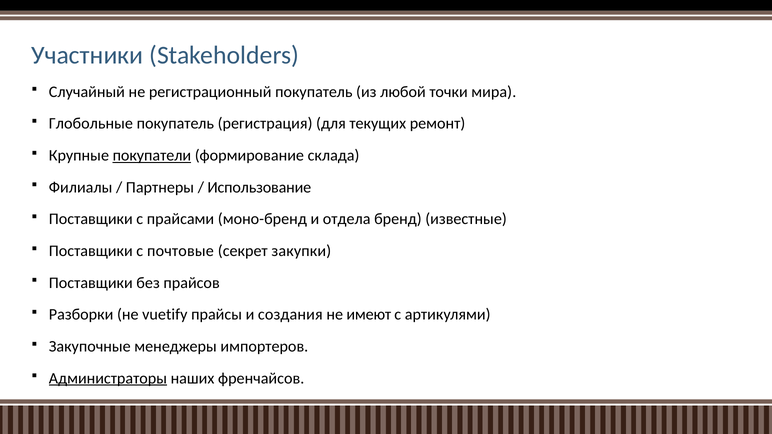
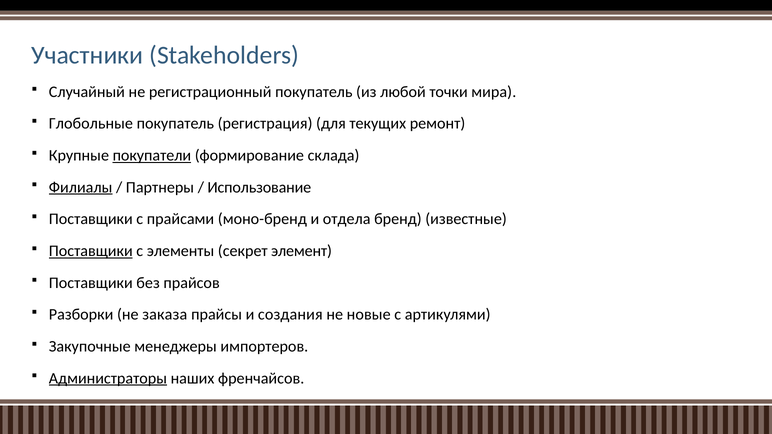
Филиалы underline: none -> present (81, 187)
Поставщики underline: none -> present (91, 251)
почтовые: почтовые -> элементы (181, 251)
закупки: закупки -> элемент (302, 251)
vuetify: vuetify -> заказа (165, 315)
имеют: имеют -> новые (369, 315)
